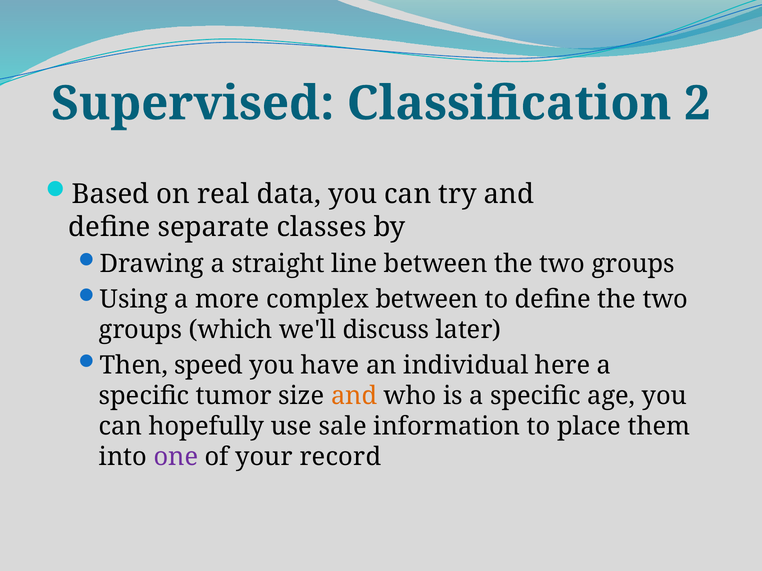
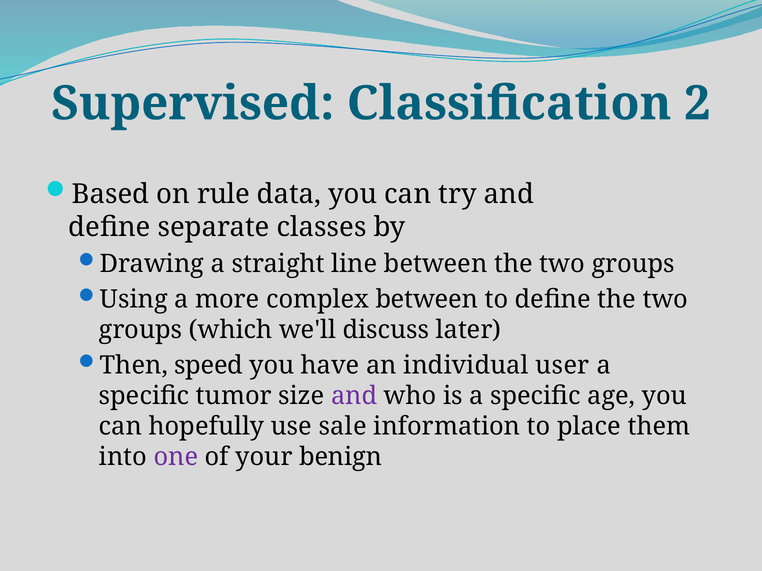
real: real -> rule (224, 194)
here: here -> user (562, 366)
and colour: orange -> purple (354, 396)
record: record -> benign (341, 457)
